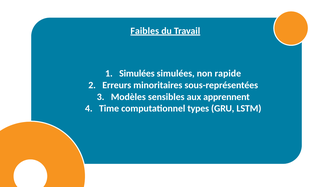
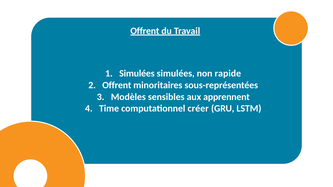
Faibles: Faibles -> Offrent (145, 31)
Erreurs: Erreurs -> Offrent (117, 85)
types: types -> créer (198, 109)
